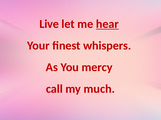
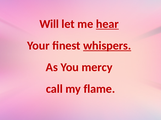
Live: Live -> Will (49, 24)
whispers underline: none -> present (107, 46)
much: much -> flame (99, 89)
